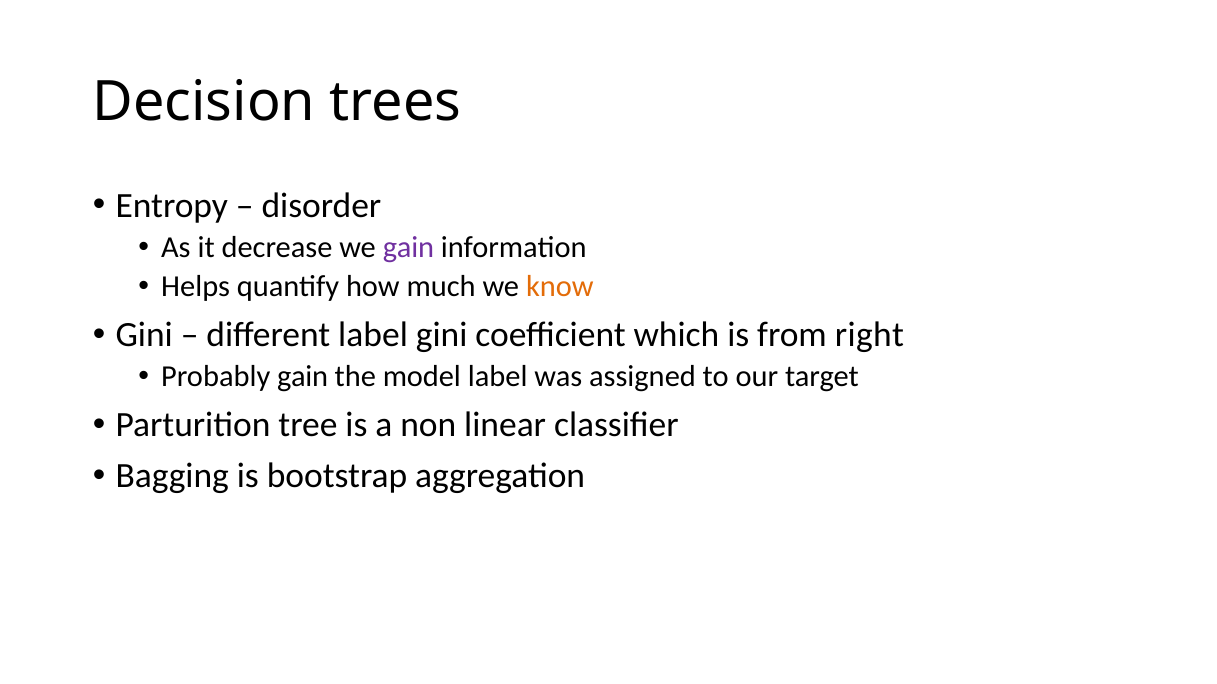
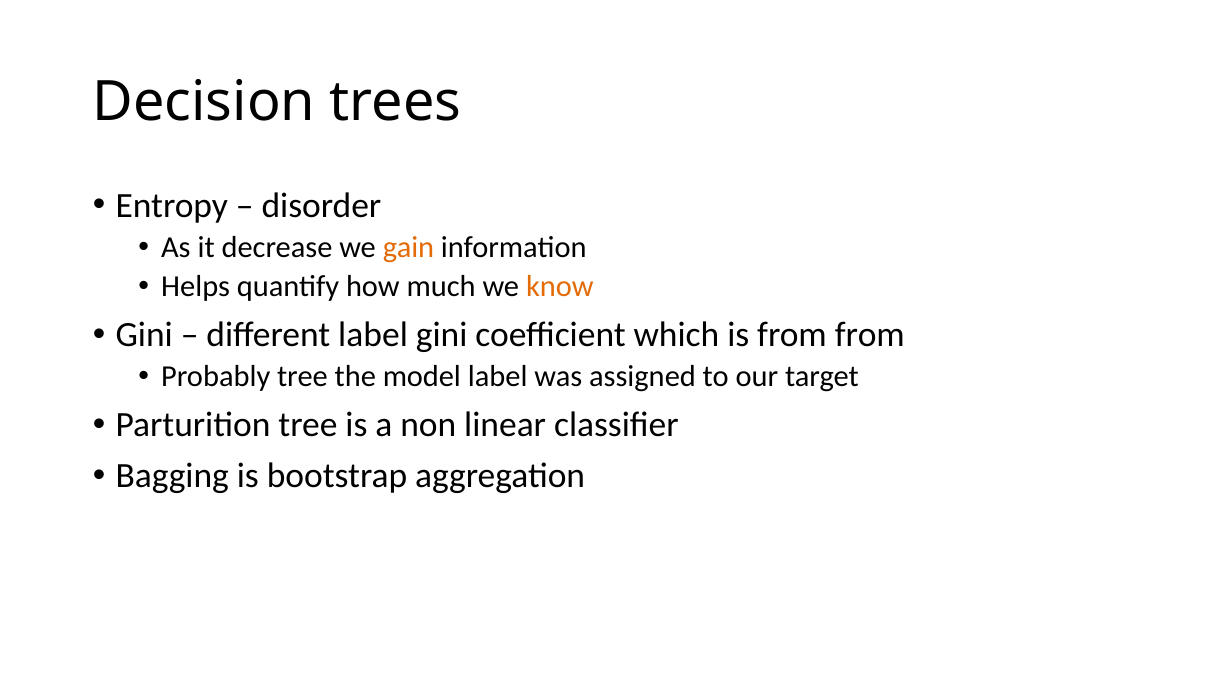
gain colour: purple -> orange (408, 248)
from right: right -> from (870, 335)
Probably gain: gain -> tree (302, 377)
